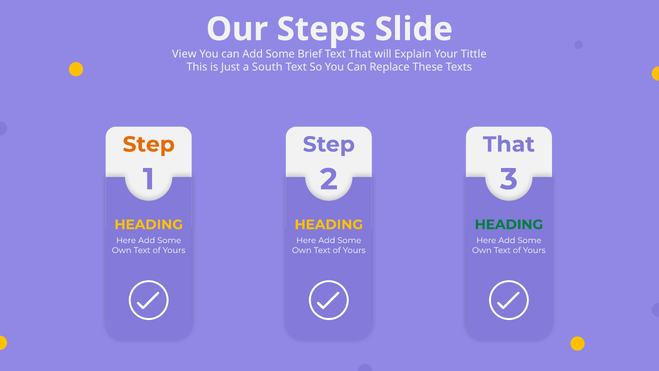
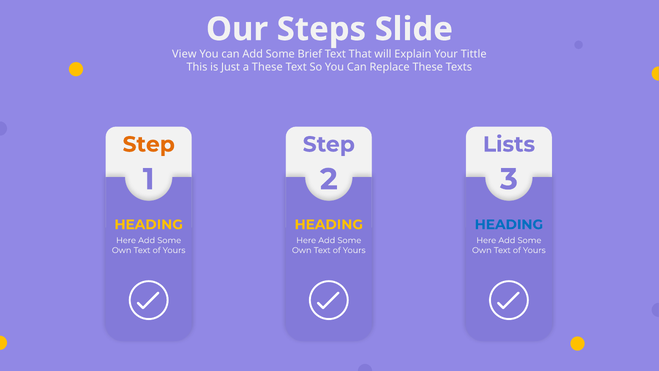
a South: South -> These (267, 67)
That: That -> Lists (509, 144)
HEADING colour: green -> blue (509, 224)
